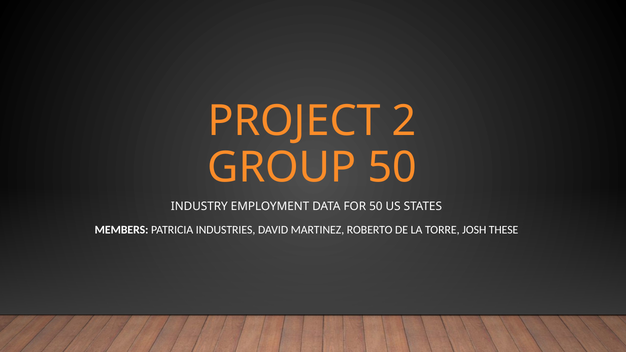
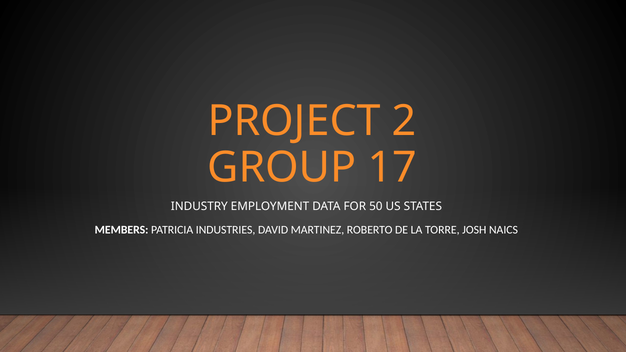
GROUP 50: 50 -> 17 (392, 168)
THESE: THESE -> NAICS (504, 230)
